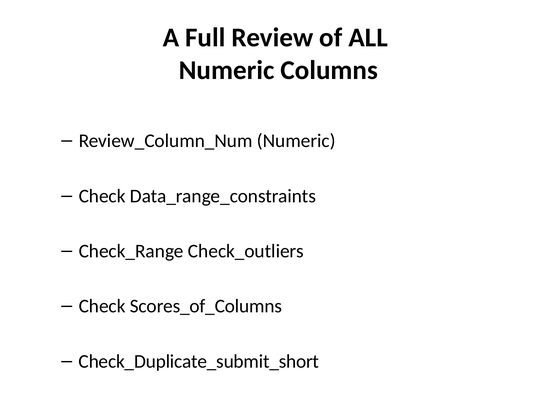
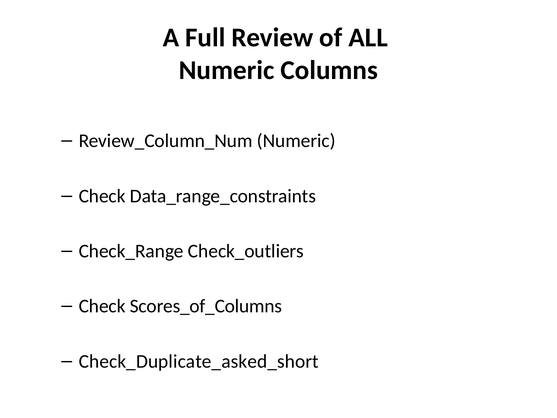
Check_Duplicate_submit_short: Check_Duplicate_submit_short -> Check_Duplicate_asked_short (199, 361)
